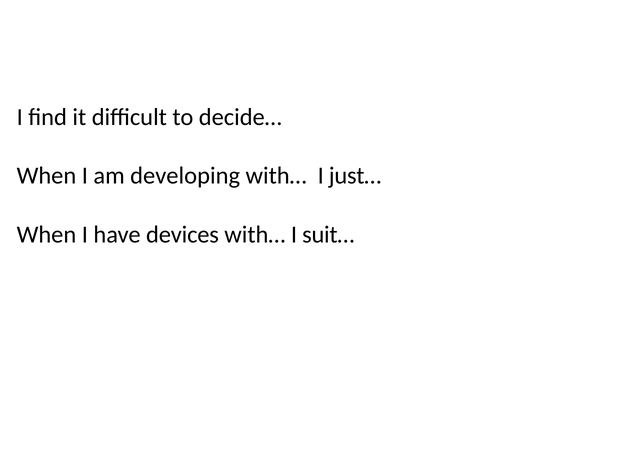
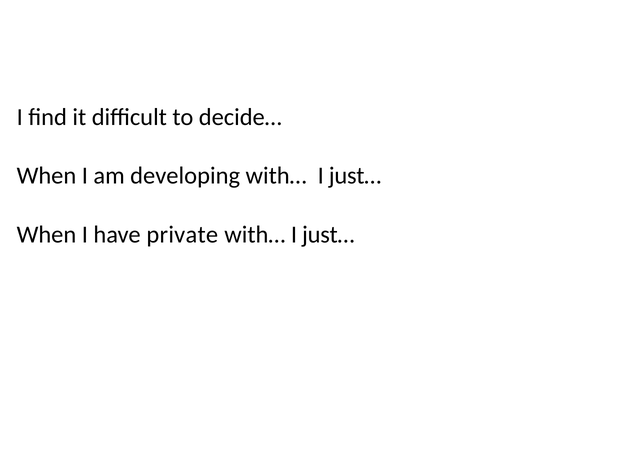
devices: devices -> private (182, 235)
suit…: suit… -> just… (328, 235)
